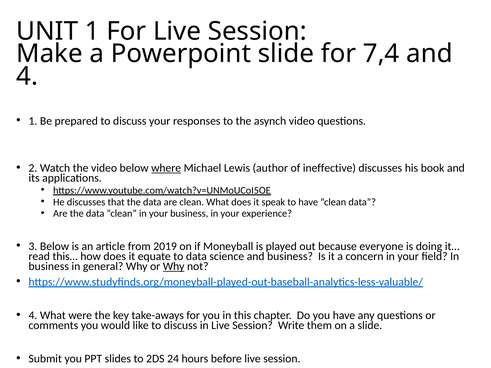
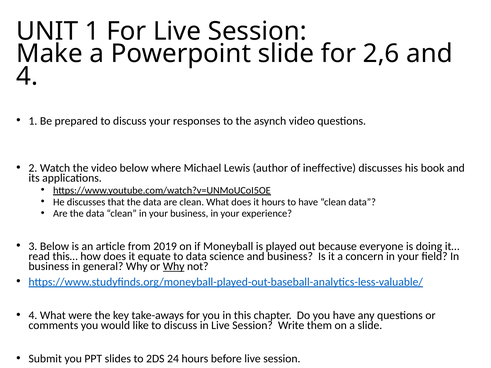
7,4: 7,4 -> 2,6 (381, 54)
where underline: present -> none (166, 168)
it speak: speak -> hours (273, 202)
